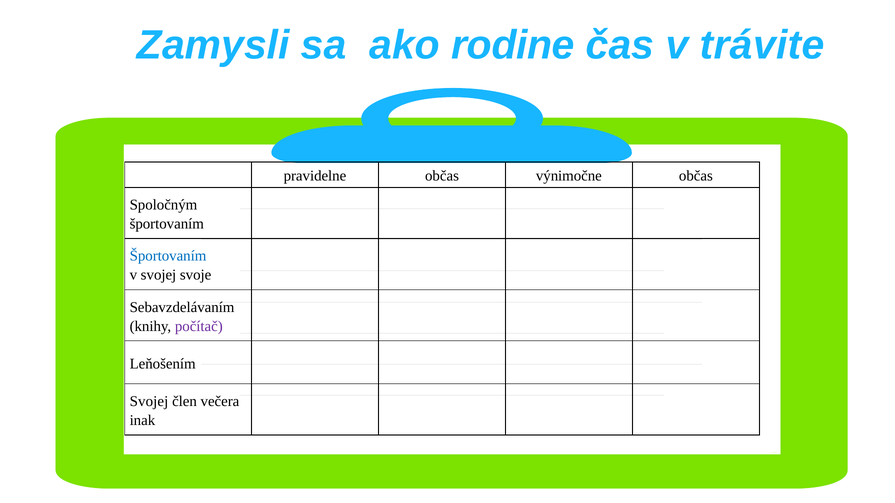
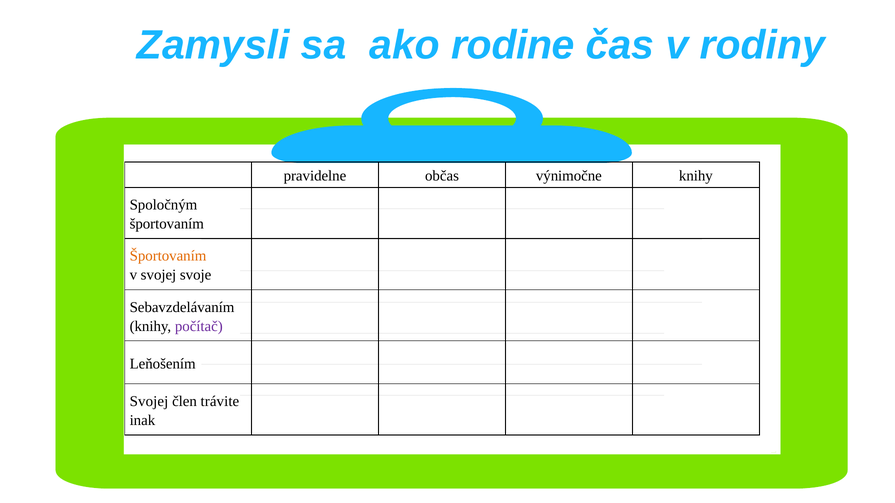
trávite: trávite -> rodiny (762, 45)
výnimočne občas: občas -> knihy (696, 176)
Športovaním colour: blue -> orange (168, 256)
večera: večera -> trávite (220, 402)
